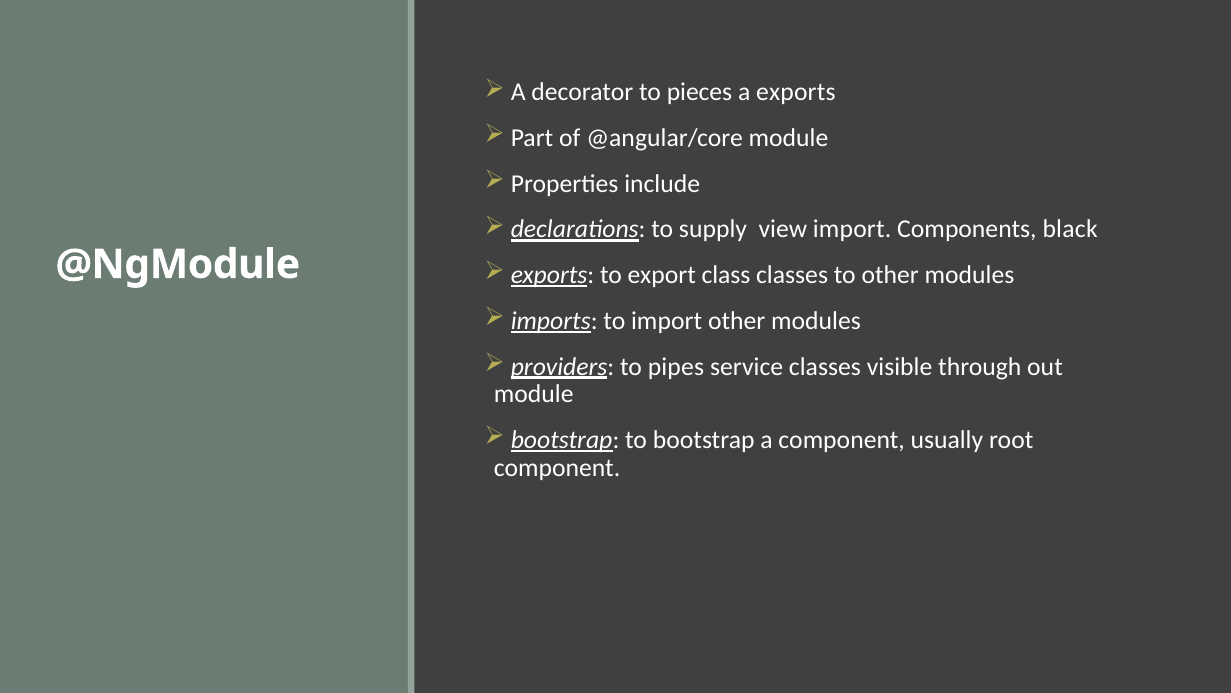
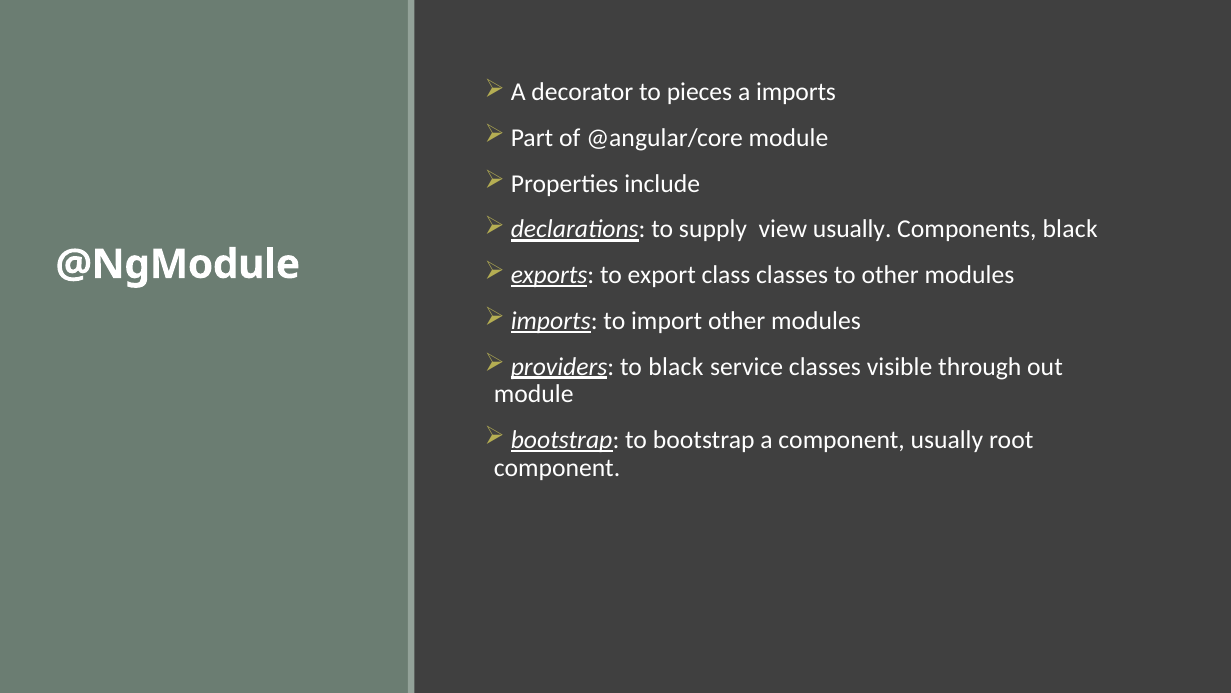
a exports: exports -> imports (796, 92)
view import: import -> usually (852, 229)
to pipes: pipes -> black (676, 366)
